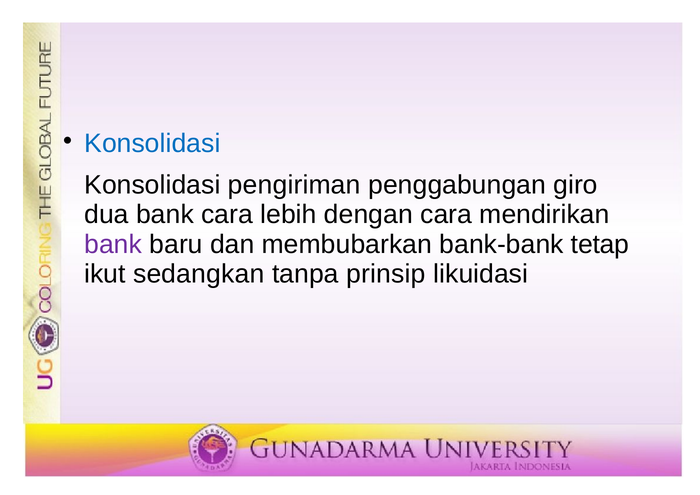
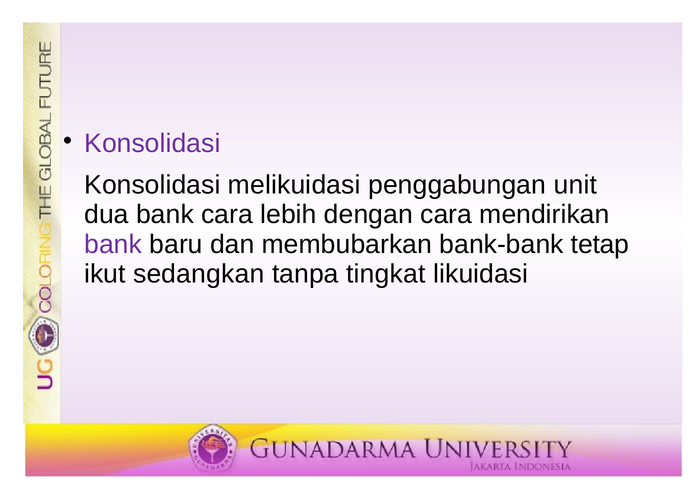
Konsolidasi colour: blue -> purple (152, 143)
pengiriman: pengiriman -> melikuidasi (294, 185)
giro: giro -> unit (575, 185)
prinsip: prinsip -> tingkat (386, 274)
